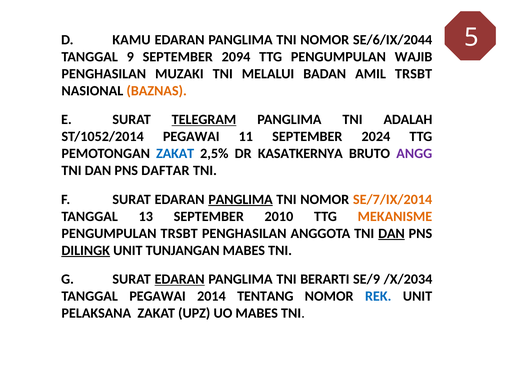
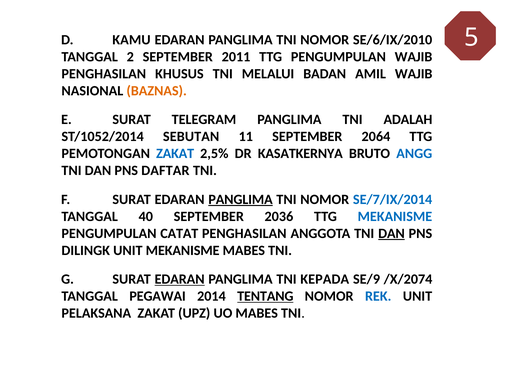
SE/6/IX/2044: SE/6/IX/2044 -> SE/6/IX/2010 (393, 40)
9: 9 -> 2 (130, 57)
2094: 2094 -> 2011 (236, 57)
MUZAKI: MUZAKI -> KHUSUS (179, 74)
AMIL TRSBT: TRSBT -> WAJIB (414, 74)
TELEGRAM underline: present -> none (204, 120)
ST/1052/2014 PEGAWAI: PEGAWAI -> SEBUTAN (191, 137)
2024: 2024 -> 2064 (376, 137)
ANGG colour: purple -> blue (414, 154)
SE/7/IX/2014 colour: orange -> blue (393, 199)
13: 13 -> 40 (146, 216)
2010: 2010 -> 2036 (279, 216)
MEKANISME colour: orange -> blue (395, 216)
PENGUMPULAN TRSBT: TRSBT -> CATAT (179, 233)
DILINGK underline: present -> none (86, 250)
UNIT TUNJANGAN: TUNJANGAN -> MEKANISME (183, 250)
BERARTI: BERARTI -> KEPADA (325, 279)
/X/2034: /X/2034 -> /X/2074 (408, 279)
TENTANG underline: none -> present (265, 296)
